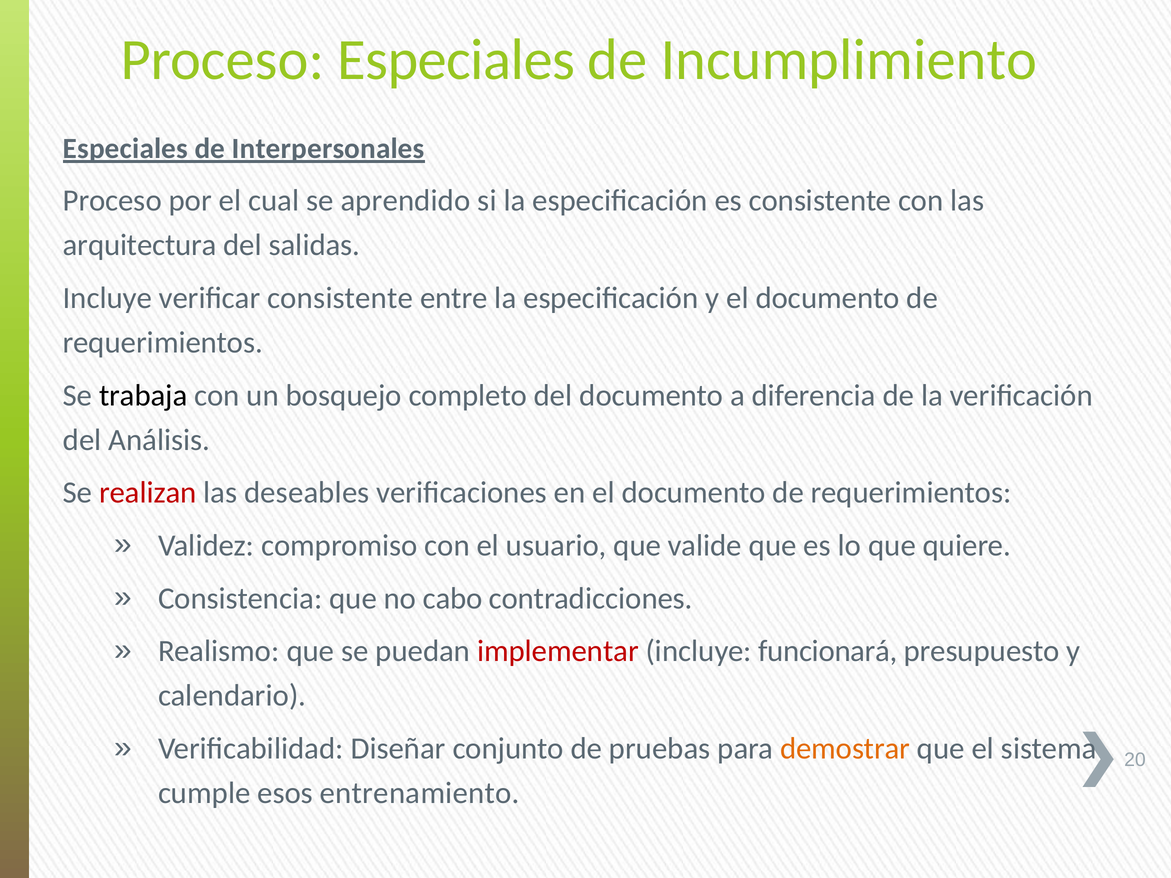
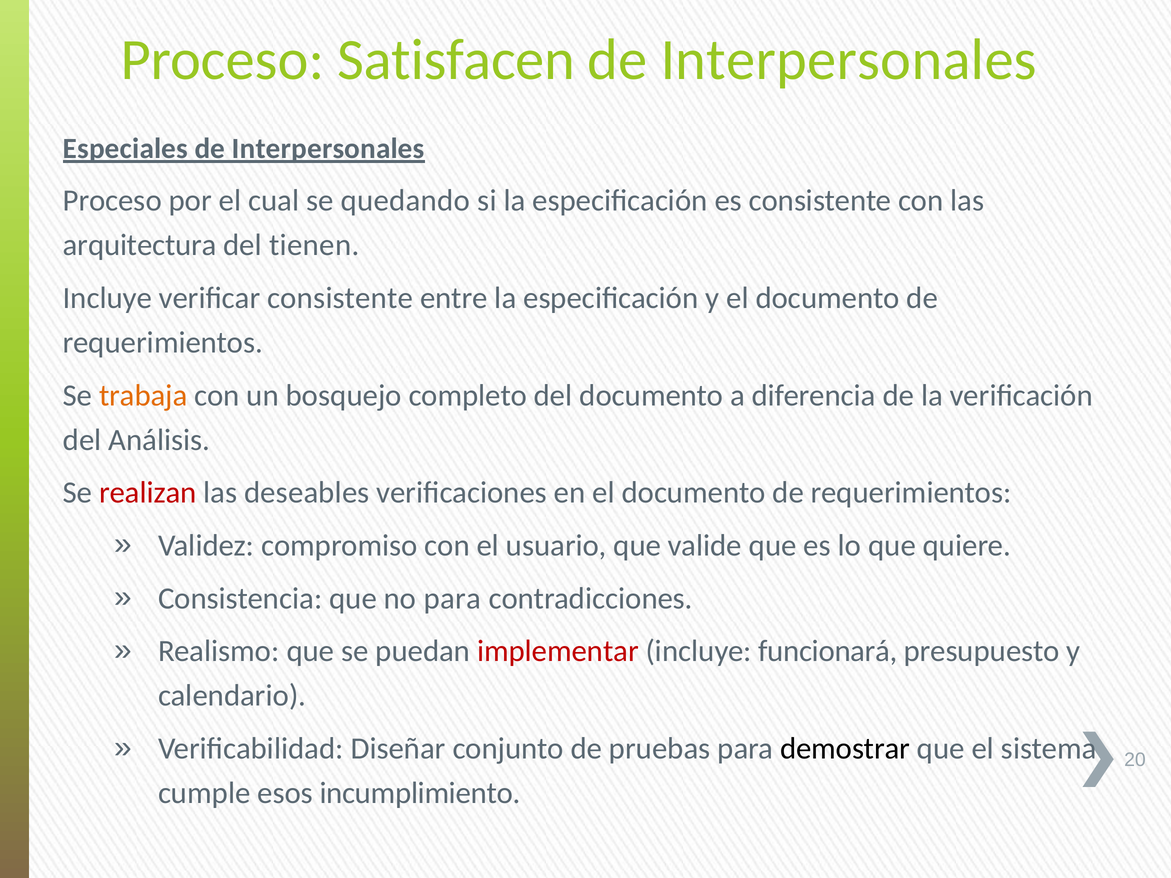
Proceso Especiales: Especiales -> Satisfacen (456, 60)
Incumplimiento: Incumplimiento -> Interpersonales (849, 60)
aprendido: aprendido -> quedando (405, 201)
salidas: salidas -> tienen (314, 245)
trabaja colour: black -> orange (143, 396)
no cabo: cabo -> para (452, 599)
demostrar colour: orange -> black (845, 749)
entrenamiento: entrenamiento -> incumplimiento (420, 793)
